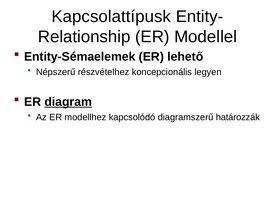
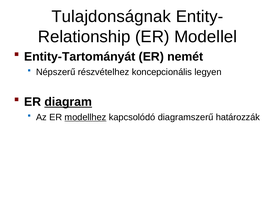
Kapcsolattípusk: Kapcsolattípusk -> Tulajdonságnak (111, 16)
Entity-Sémaelemek: Entity-Sémaelemek -> Entity-Tartományát (80, 56)
lehető: lehető -> nemét (185, 56)
modellhez underline: none -> present (85, 117)
